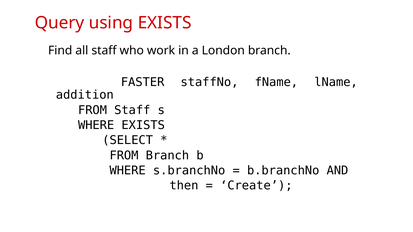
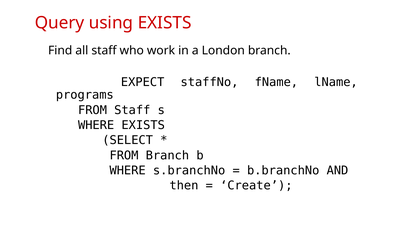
FASTER: FASTER -> EXPECT (143, 82)
addition: addition -> programs (85, 95)
